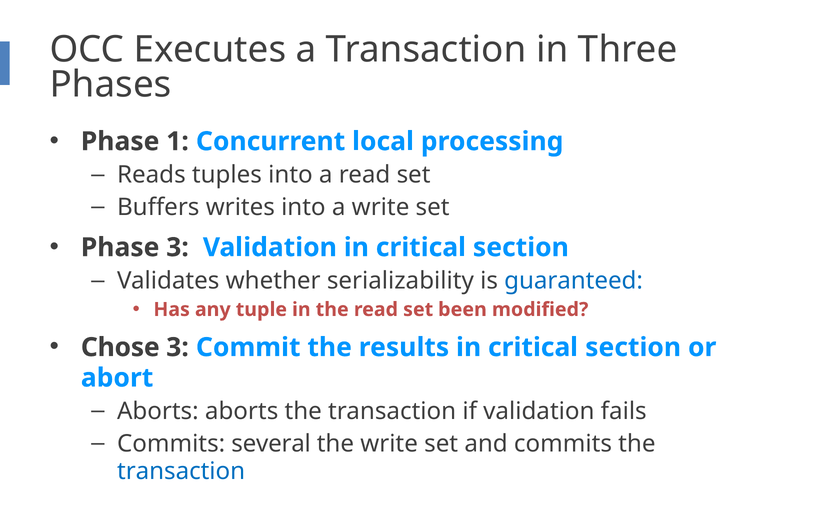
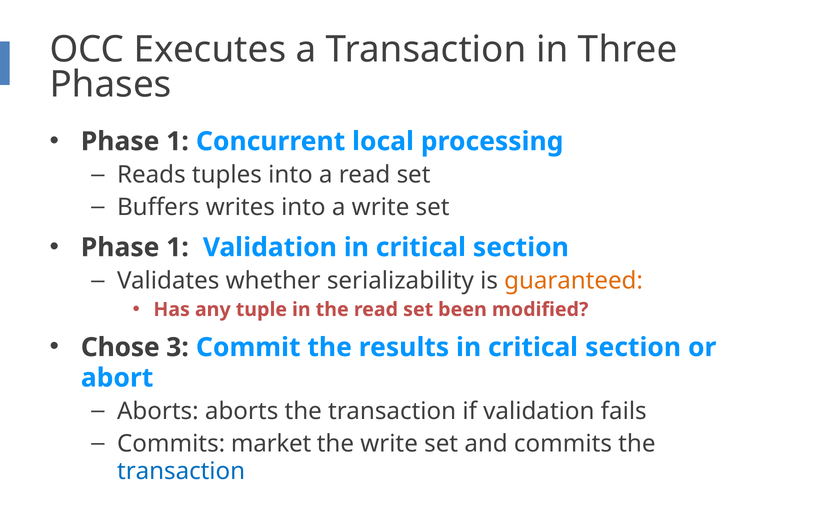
3: 3 -> 1 (178, 248)
guaranteed colour: blue -> orange (574, 281)
several: several -> market (271, 444)
